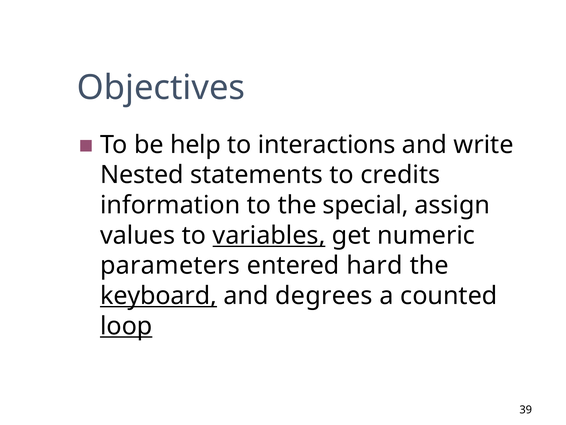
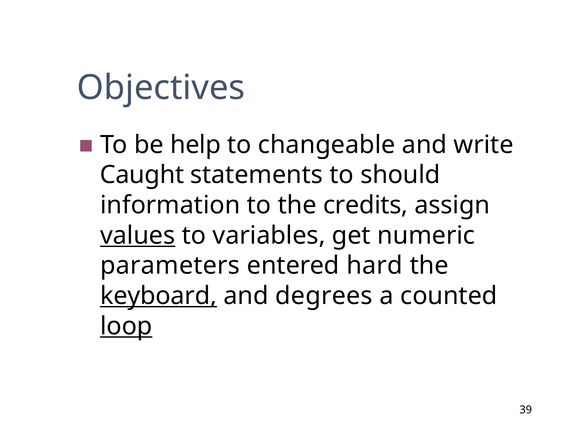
interactions: interactions -> changeable (327, 145)
Nested: Nested -> Caught (142, 175)
credits: credits -> should (400, 175)
special: special -> credits (366, 205)
values underline: none -> present (138, 235)
variables underline: present -> none (269, 235)
